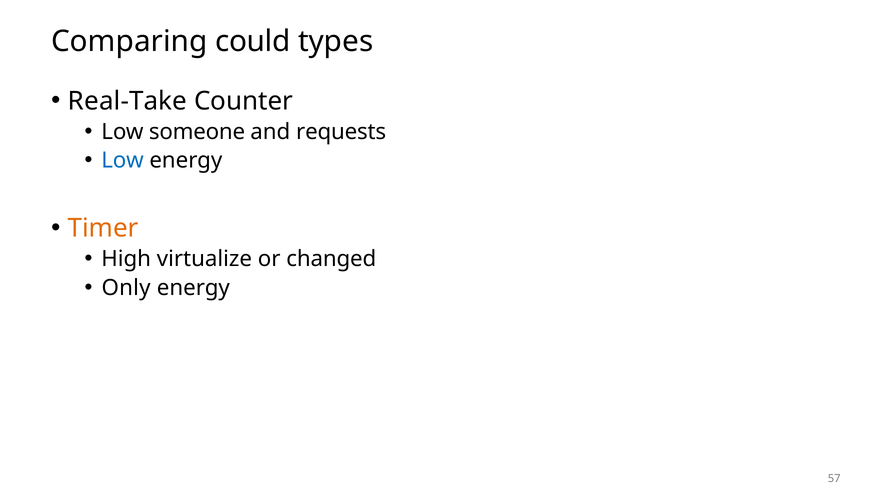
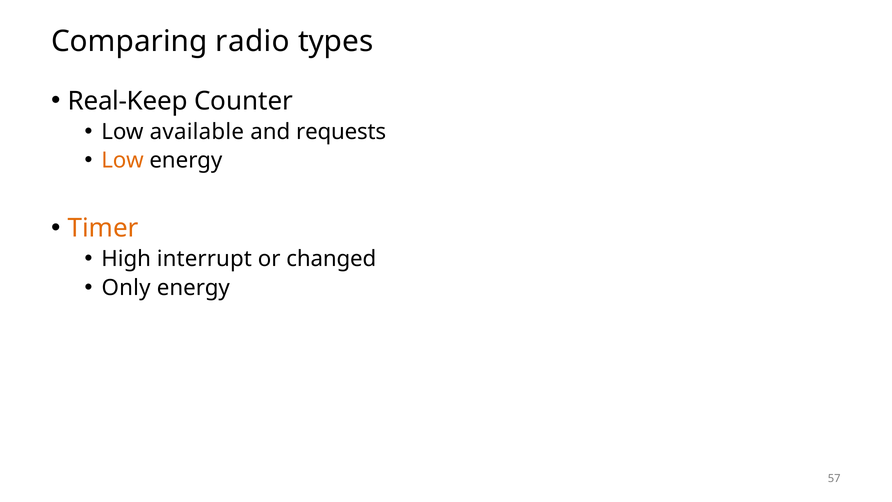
could: could -> radio (253, 42)
Real-Take: Real-Take -> Real-Keep (128, 101)
someone: someone -> available (197, 132)
Low colour: blue -> orange (123, 160)
virtualize: virtualize -> interrupt (204, 259)
